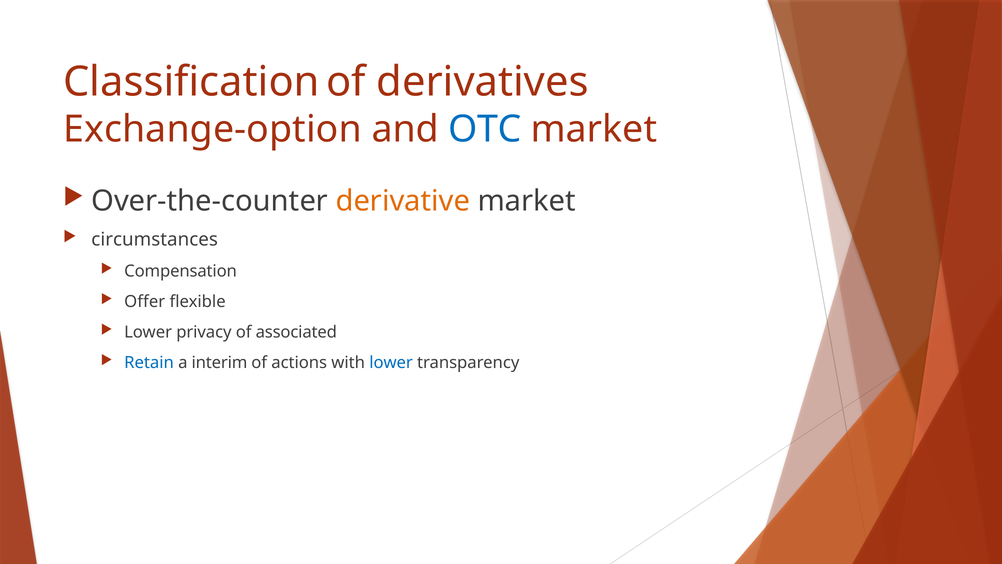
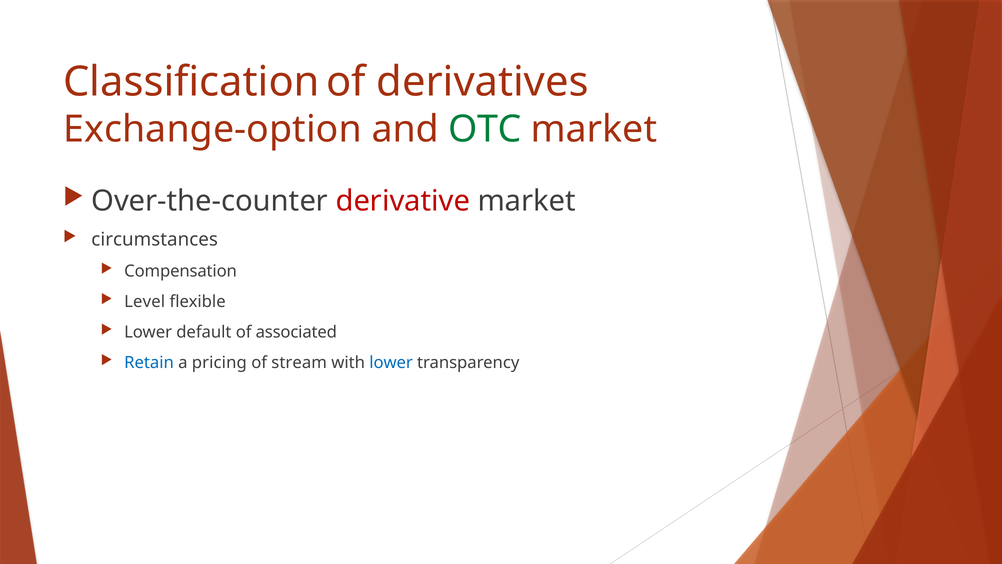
OTC colour: blue -> green (485, 129)
derivative colour: orange -> red (403, 201)
Offer: Offer -> Level (145, 302)
privacy: privacy -> default (204, 332)
interim: interim -> pricing (219, 362)
actions: actions -> stream (299, 362)
